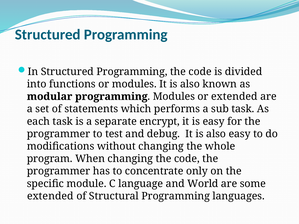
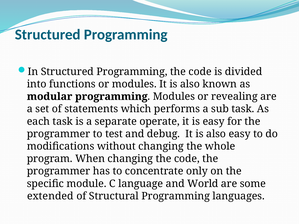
or extended: extended -> revealing (234, 97)
encrypt: encrypt -> operate (160, 122)
